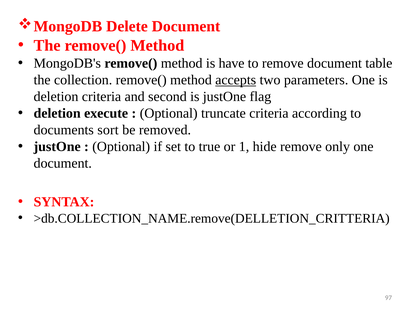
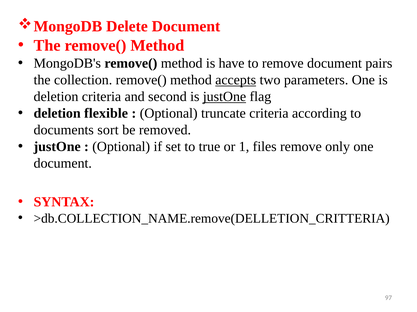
table: table -> pairs (379, 64)
justOne underline: none -> present (225, 97)
execute: execute -> flexible (106, 114)
hide: hide -> files (265, 147)
